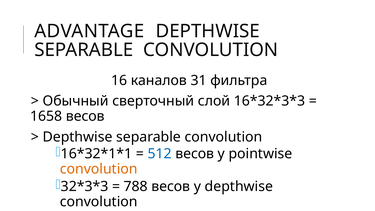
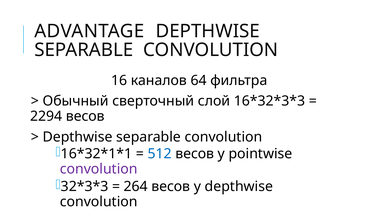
31: 31 -> 64 (199, 80)
1658: 1658 -> 2294 (46, 116)
convolution colour: orange -> purple (99, 169)
788: 788 -> 264 (136, 186)
